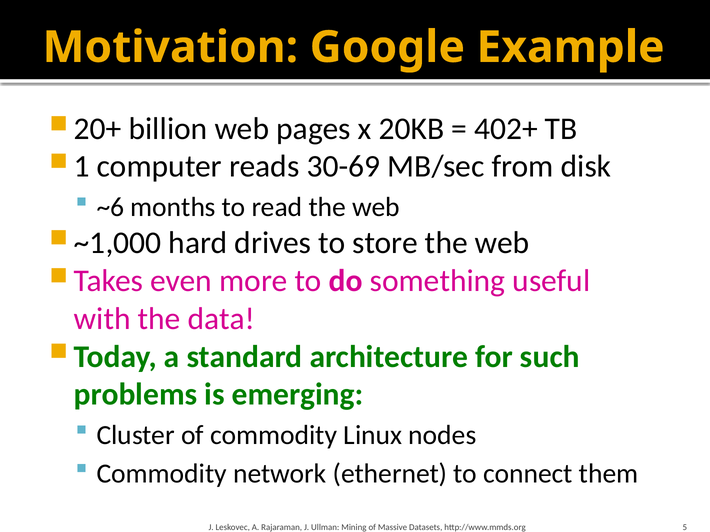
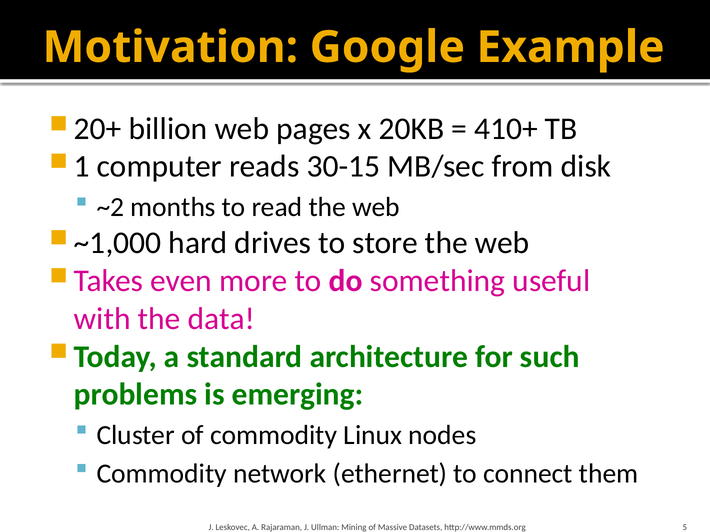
402+: 402+ -> 410+ (506, 129)
30-69: 30-69 -> 30-15 (343, 167)
~6: ~6 -> ~2 (110, 207)
